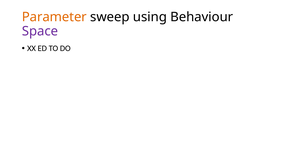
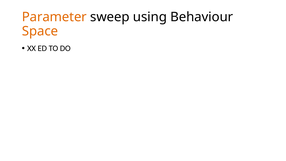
Space colour: purple -> orange (40, 31)
